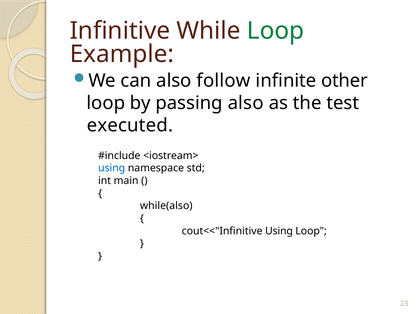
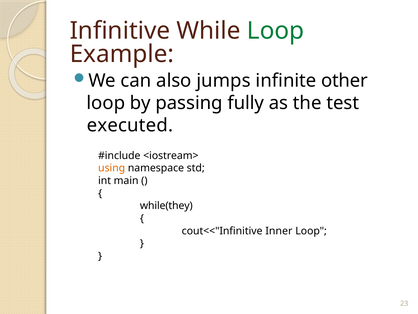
follow: follow -> jumps (224, 81)
passing also: also -> fully (246, 103)
using colour: blue -> orange (112, 168)
while(also: while(also -> while(they (166, 206)
cout<<"Infinitive Using: Using -> Inner (279, 231)
